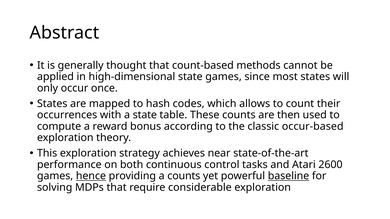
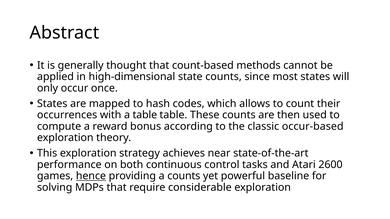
state games: games -> counts (224, 77)
a state: state -> table (145, 115)
baseline underline: present -> none (289, 176)
